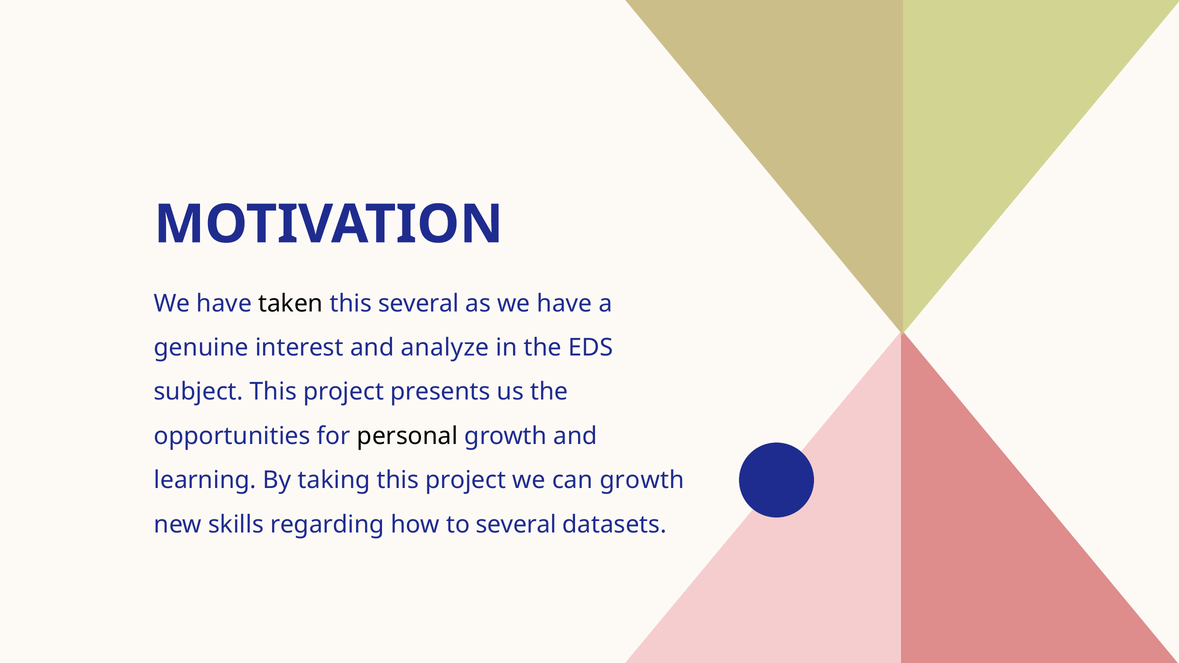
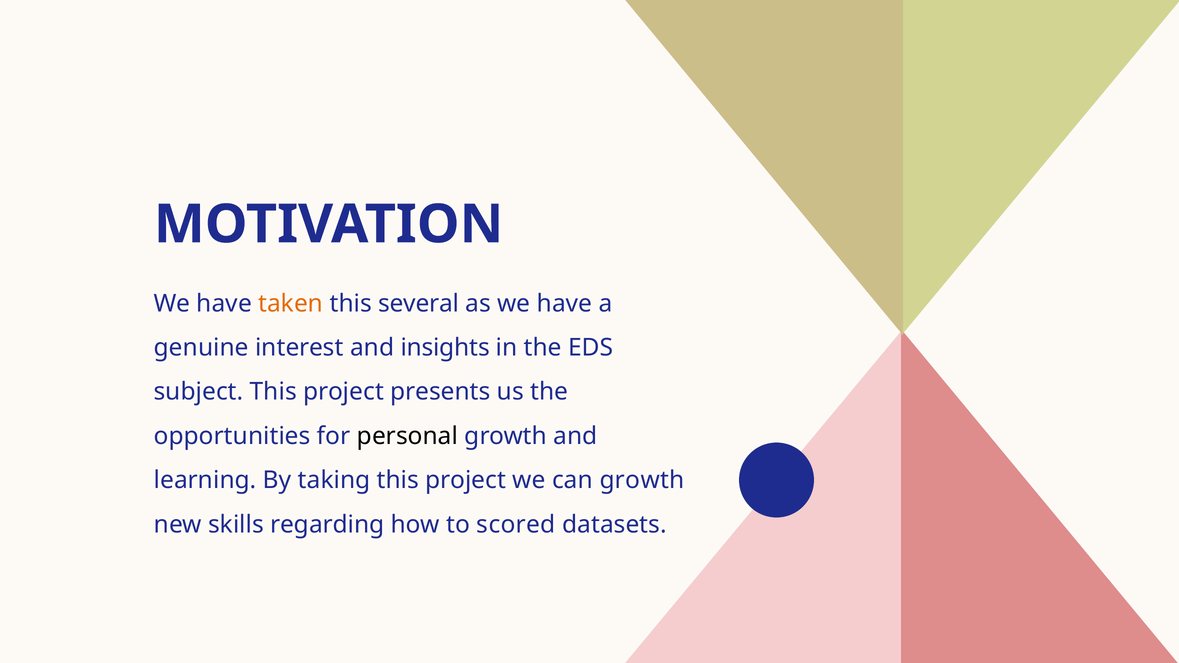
taken colour: black -> orange (291, 304)
analyze: analyze -> insights (445, 348)
to several: several -> scored (516, 525)
